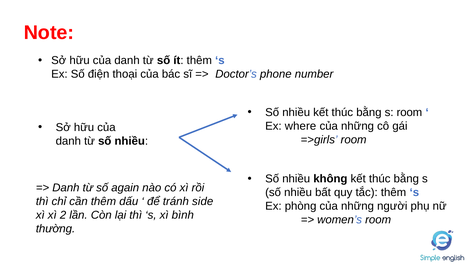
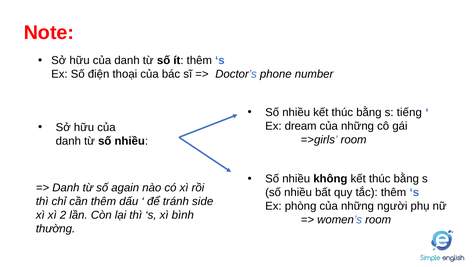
s room: room -> tiếng (409, 112)
where: where -> dream (301, 126)
